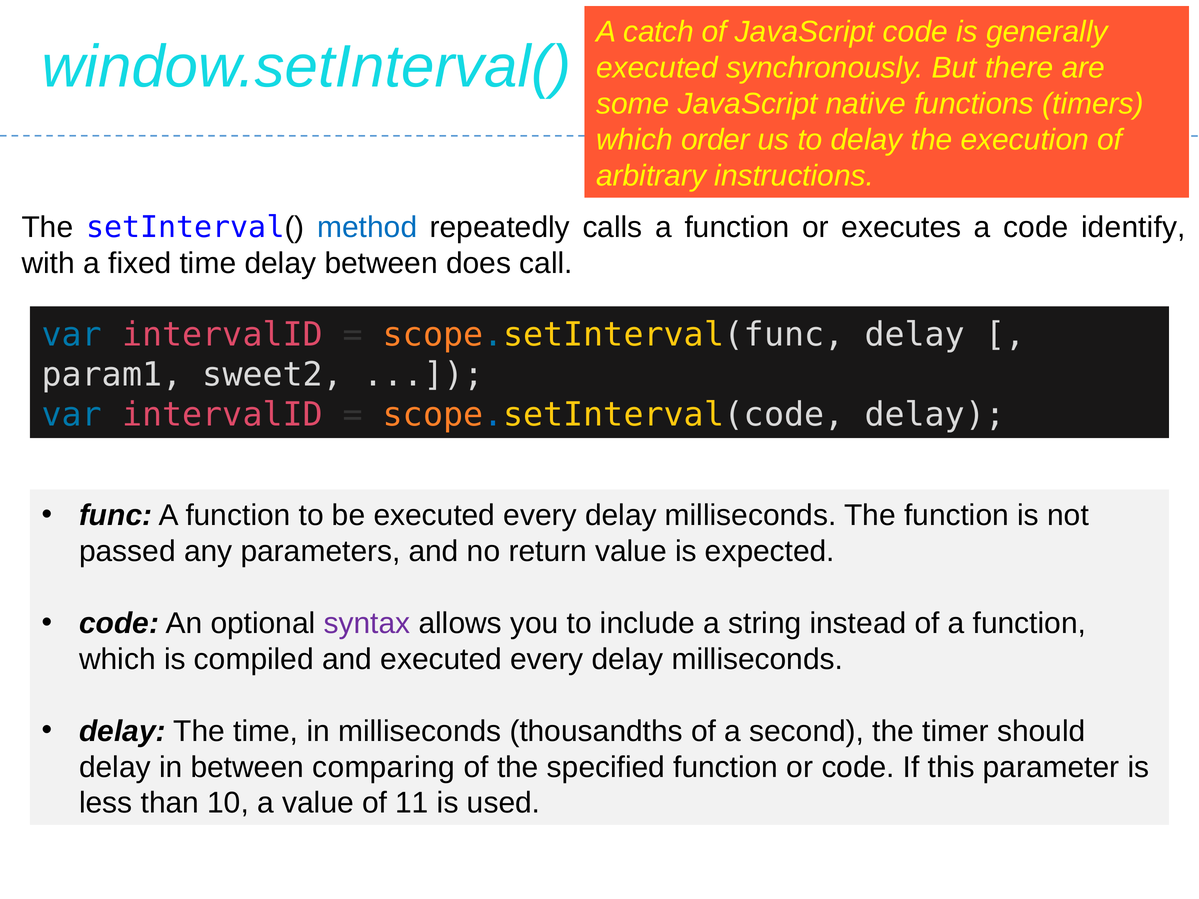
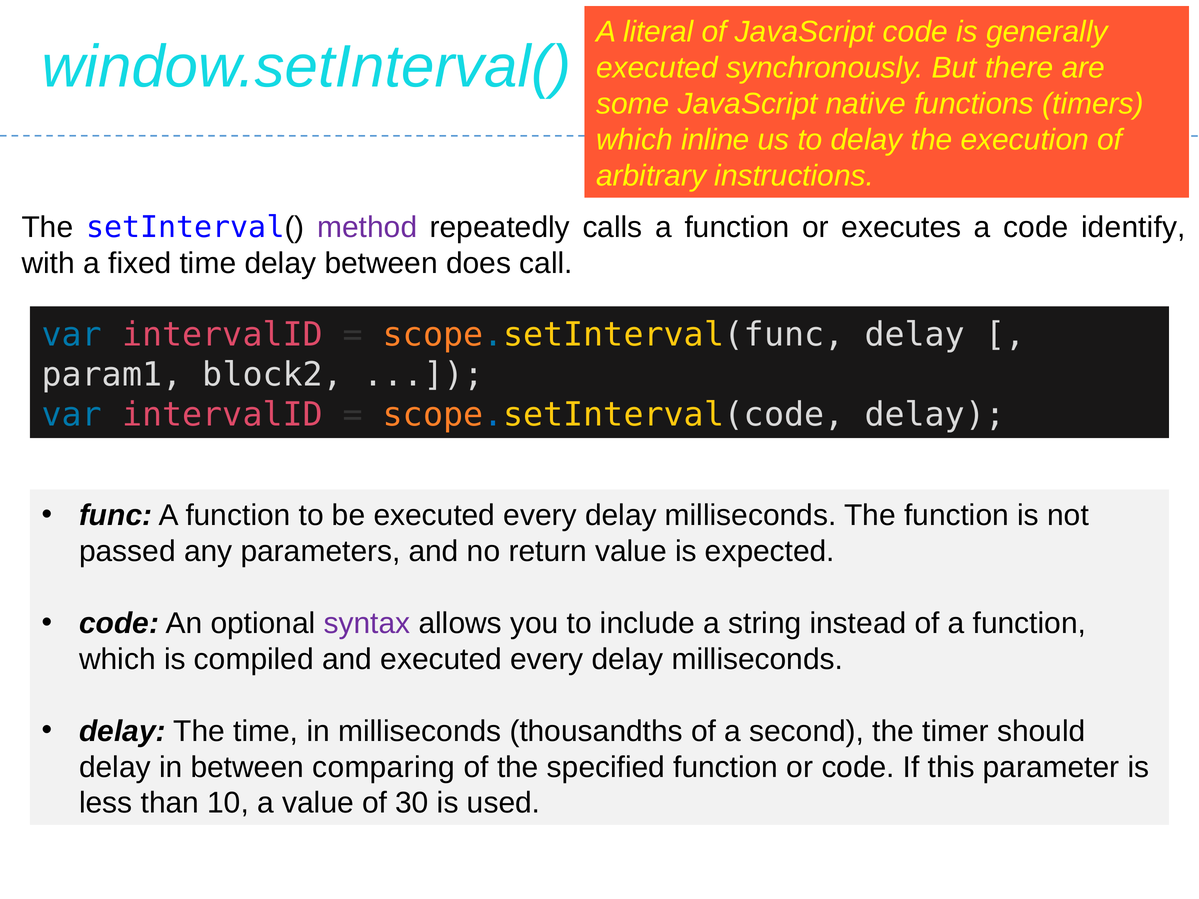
catch: catch -> literal (659, 32)
order: order -> inline (715, 140)
method colour: blue -> purple (367, 227)
sweet2: sweet2 -> block2 (273, 375)
11: 11 -> 30 (412, 803)
